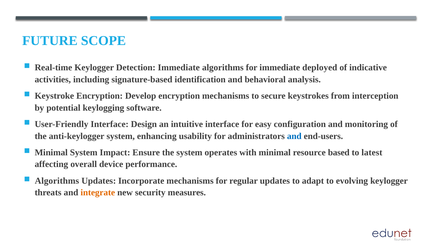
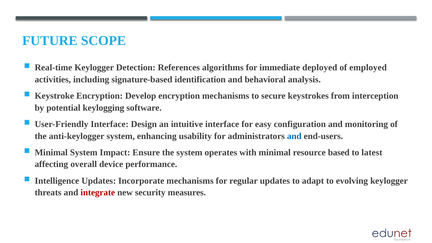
Detection Immediate: Immediate -> References (179, 68)
indicative: indicative -> employed (368, 68)
Algorithms: Algorithms -> Intelligence (57, 181)
integrate colour: orange -> red (98, 193)
